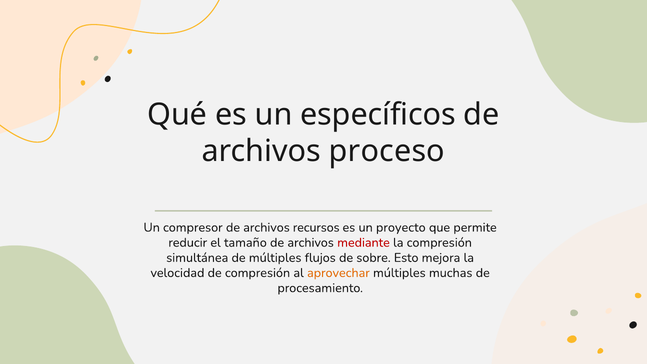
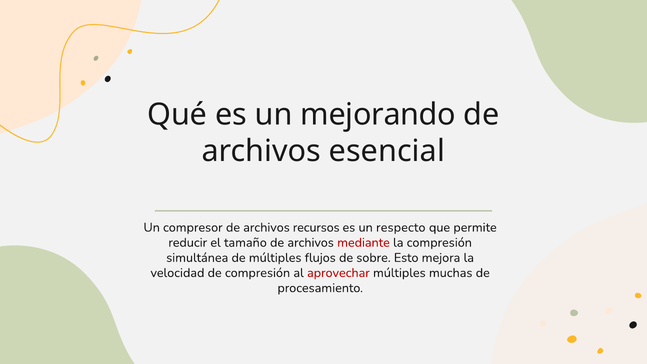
específicos: específicos -> mejorando (378, 115)
proceso: proceso -> esencial (387, 151)
proyecto: proyecto -> respecto (401, 227)
aprovechar colour: orange -> red (338, 273)
